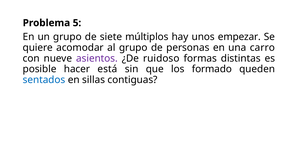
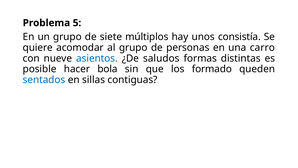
empezar: empezar -> consistía (239, 37)
asientos colour: purple -> blue (97, 58)
ruidoso: ruidoso -> saludos (161, 58)
está: está -> bola (108, 69)
